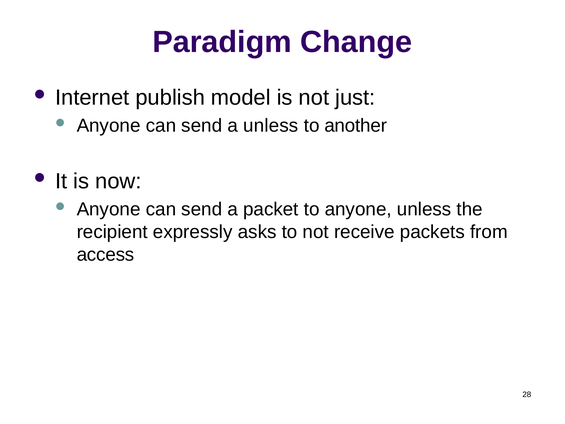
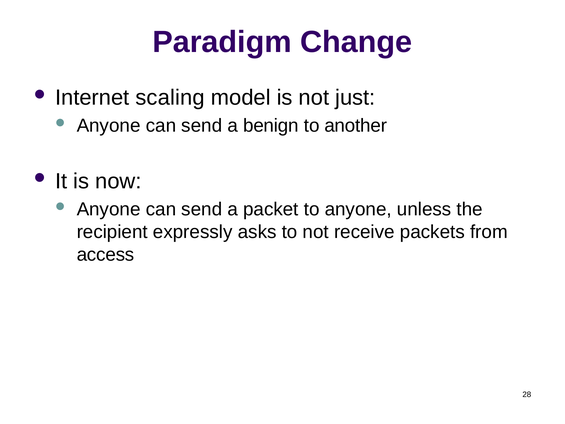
publish: publish -> scaling (170, 98)
a unless: unless -> benign (271, 126)
